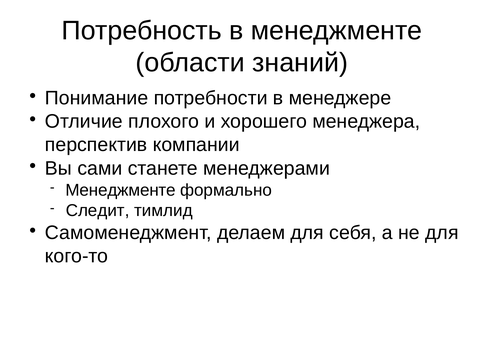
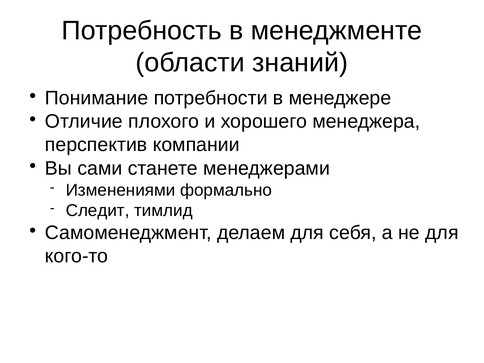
Менеджменте: Менеджменте -> Изменениями (121, 190)
